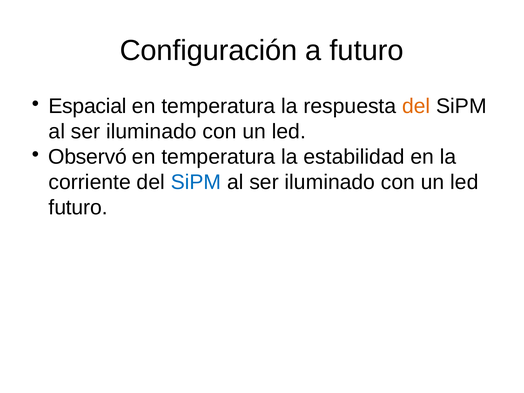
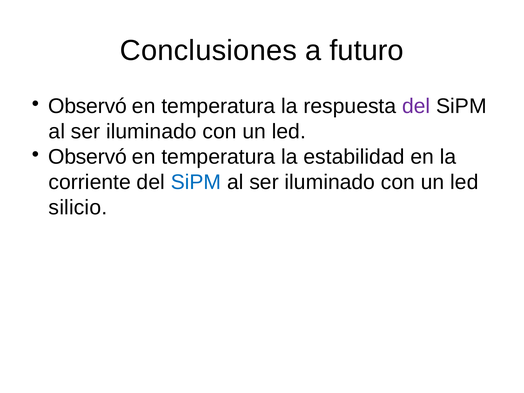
Configuración: Configuración -> Conclusiones (208, 50)
Espacial: Espacial -> Observó (88, 106)
del colour: orange -> purple (416, 106)
futuro: futuro -> silicio (78, 208)
